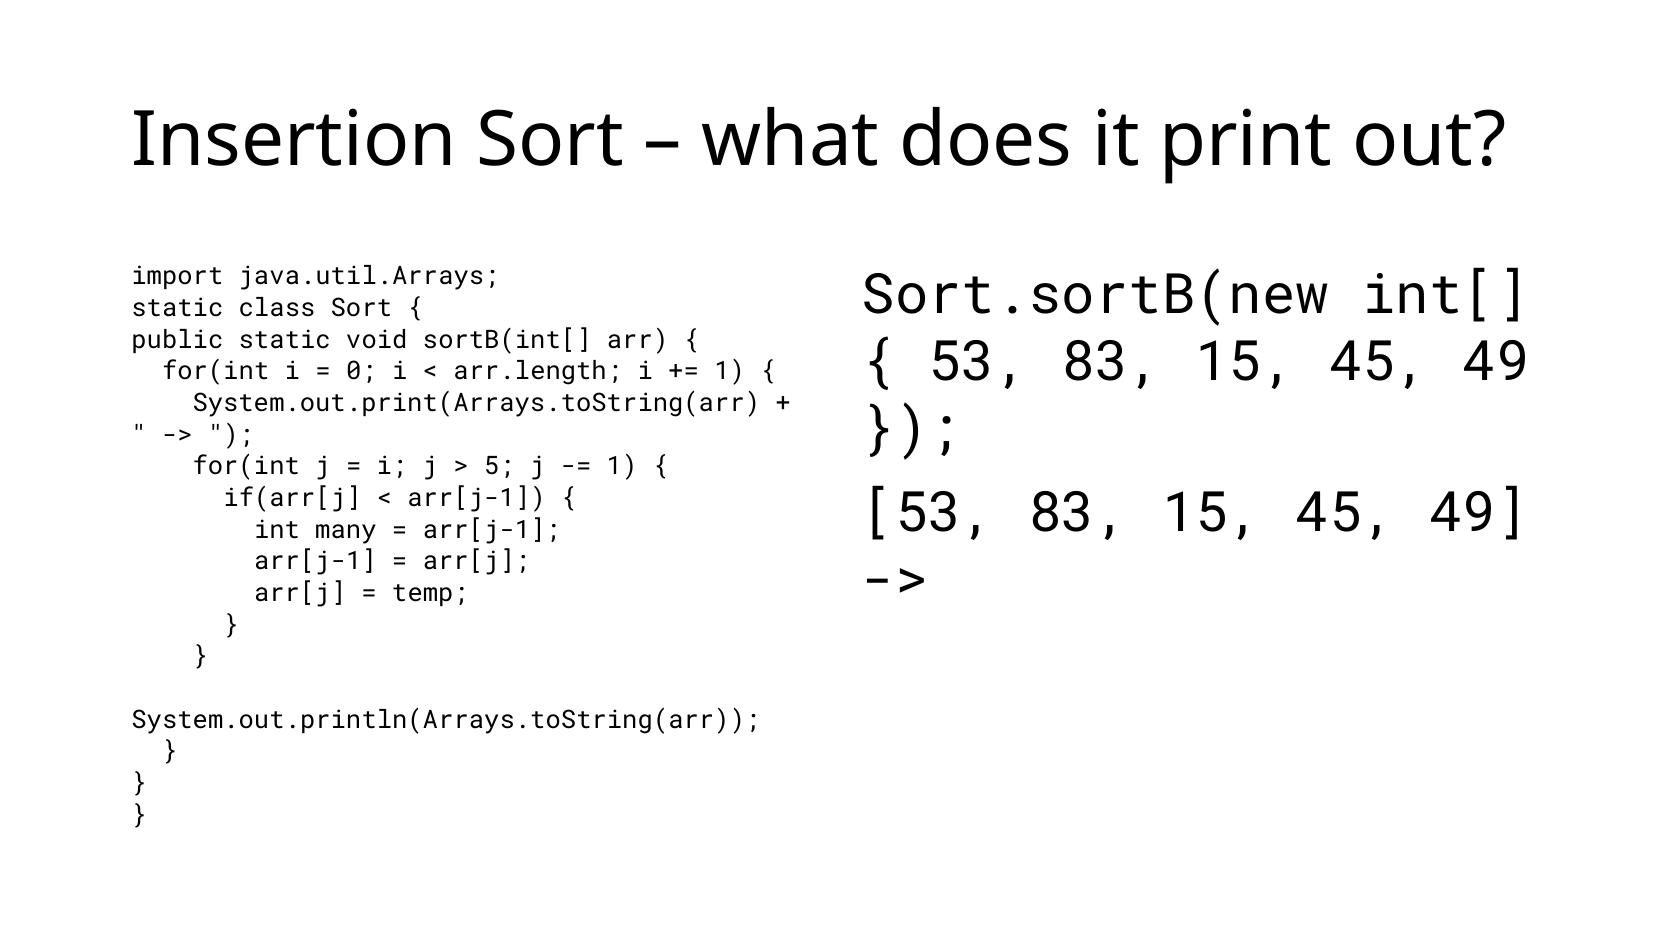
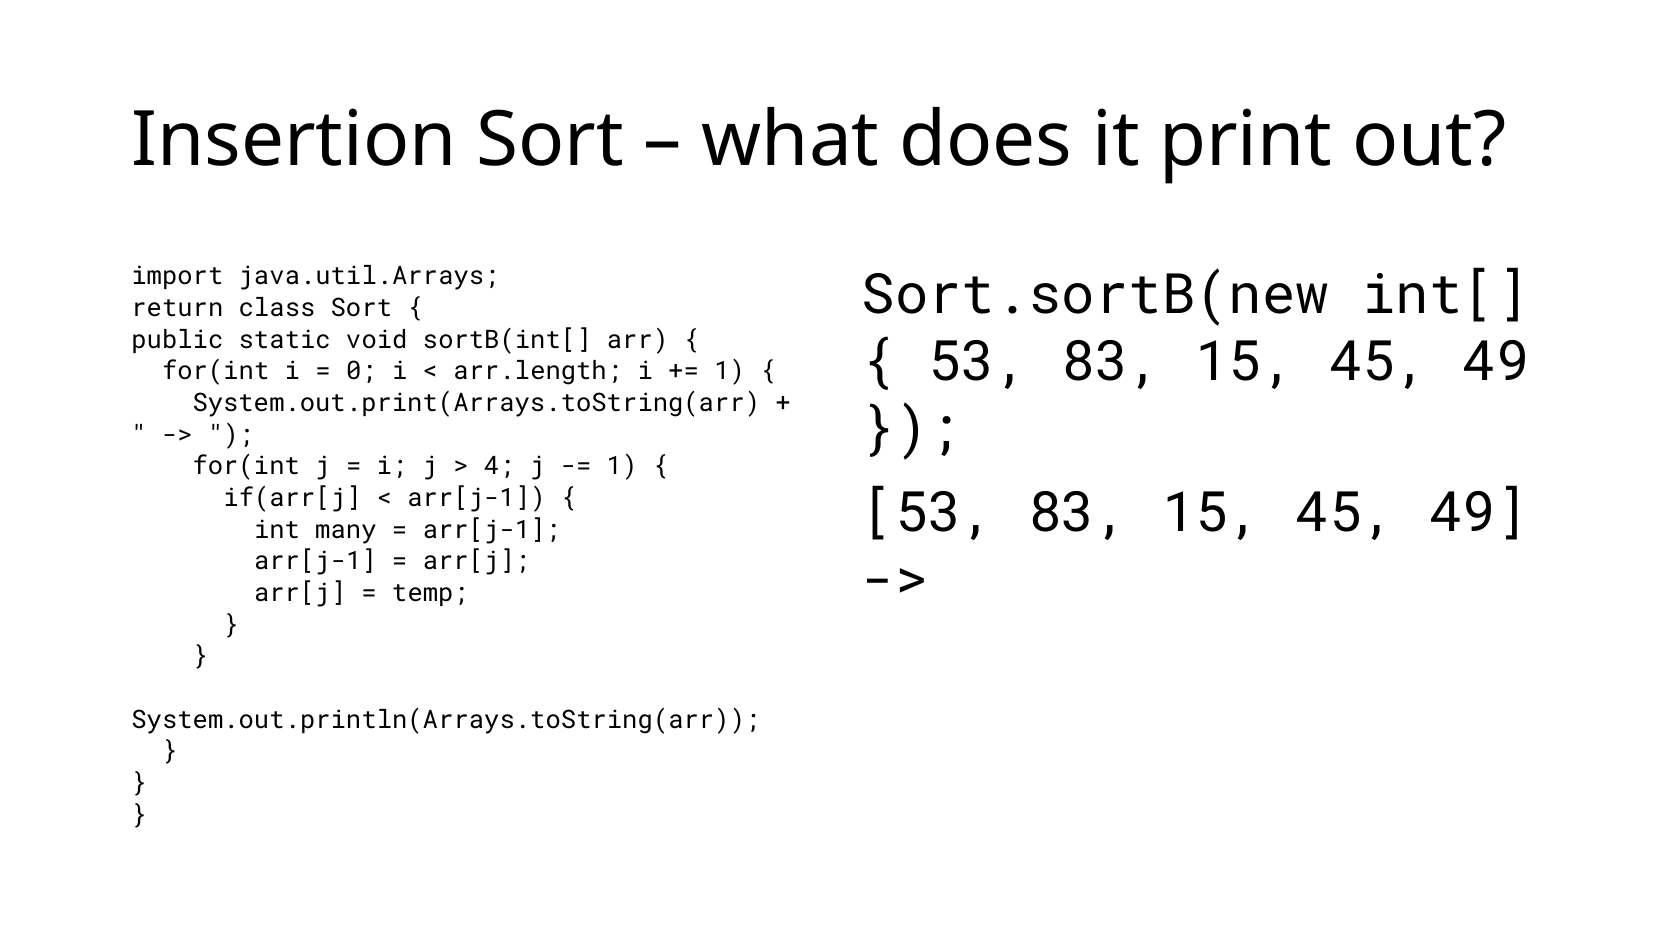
static: static -> return (177, 308)
5: 5 -> 4 (499, 466)
